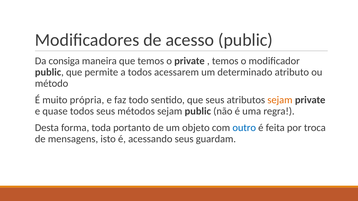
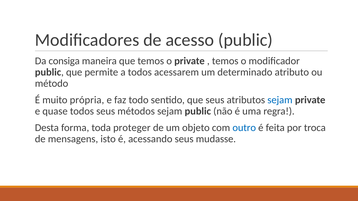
sejam colour: orange -> blue (280, 100)
portanto: portanto -> proteger (132, 128)
guardam: guardam -> mudasse (216, 139)
